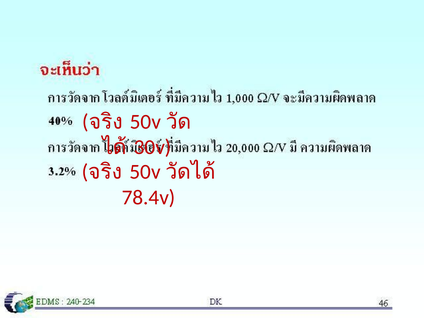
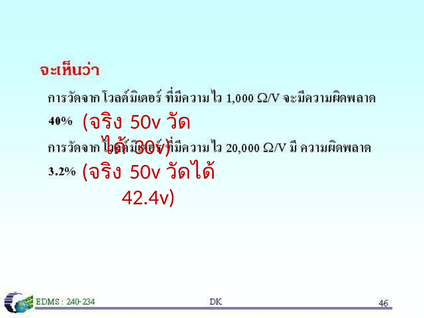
78.4v: 78.4v -> 42.4v (149, 197)
